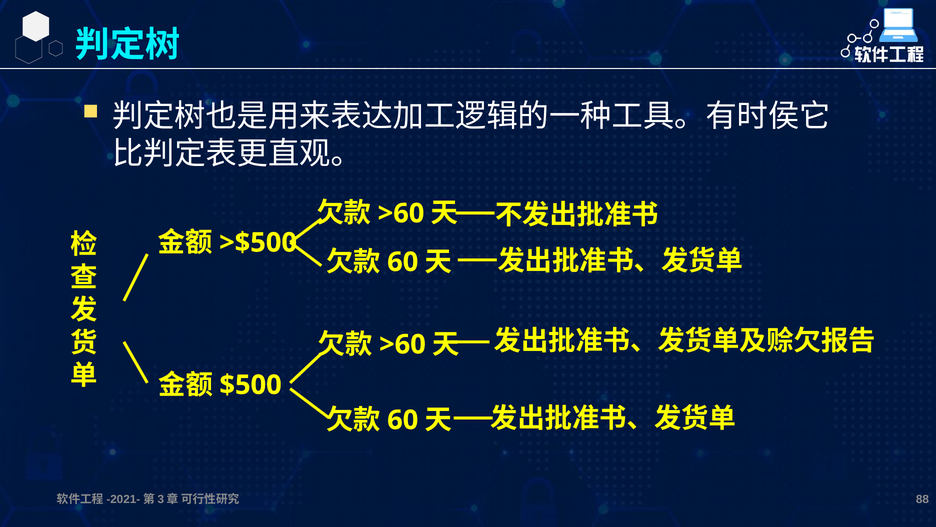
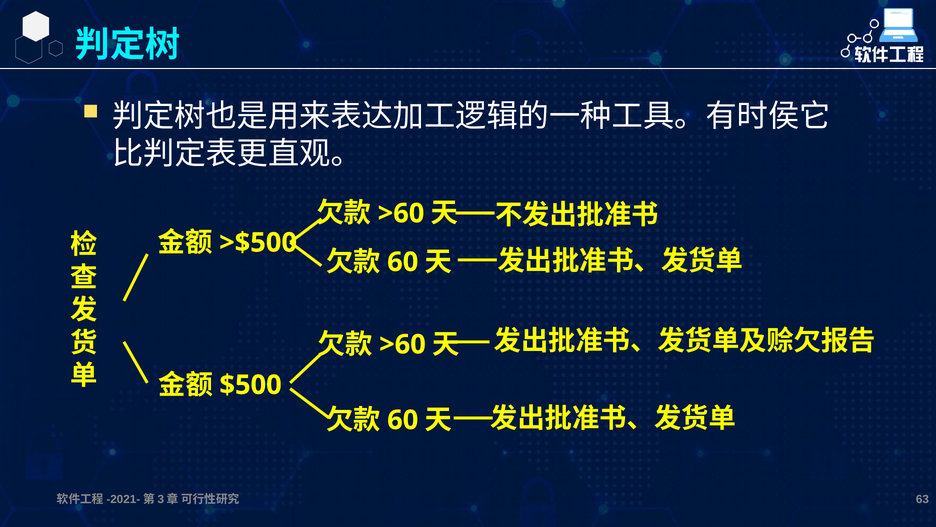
88: 88 -> 63 (922, 499)
